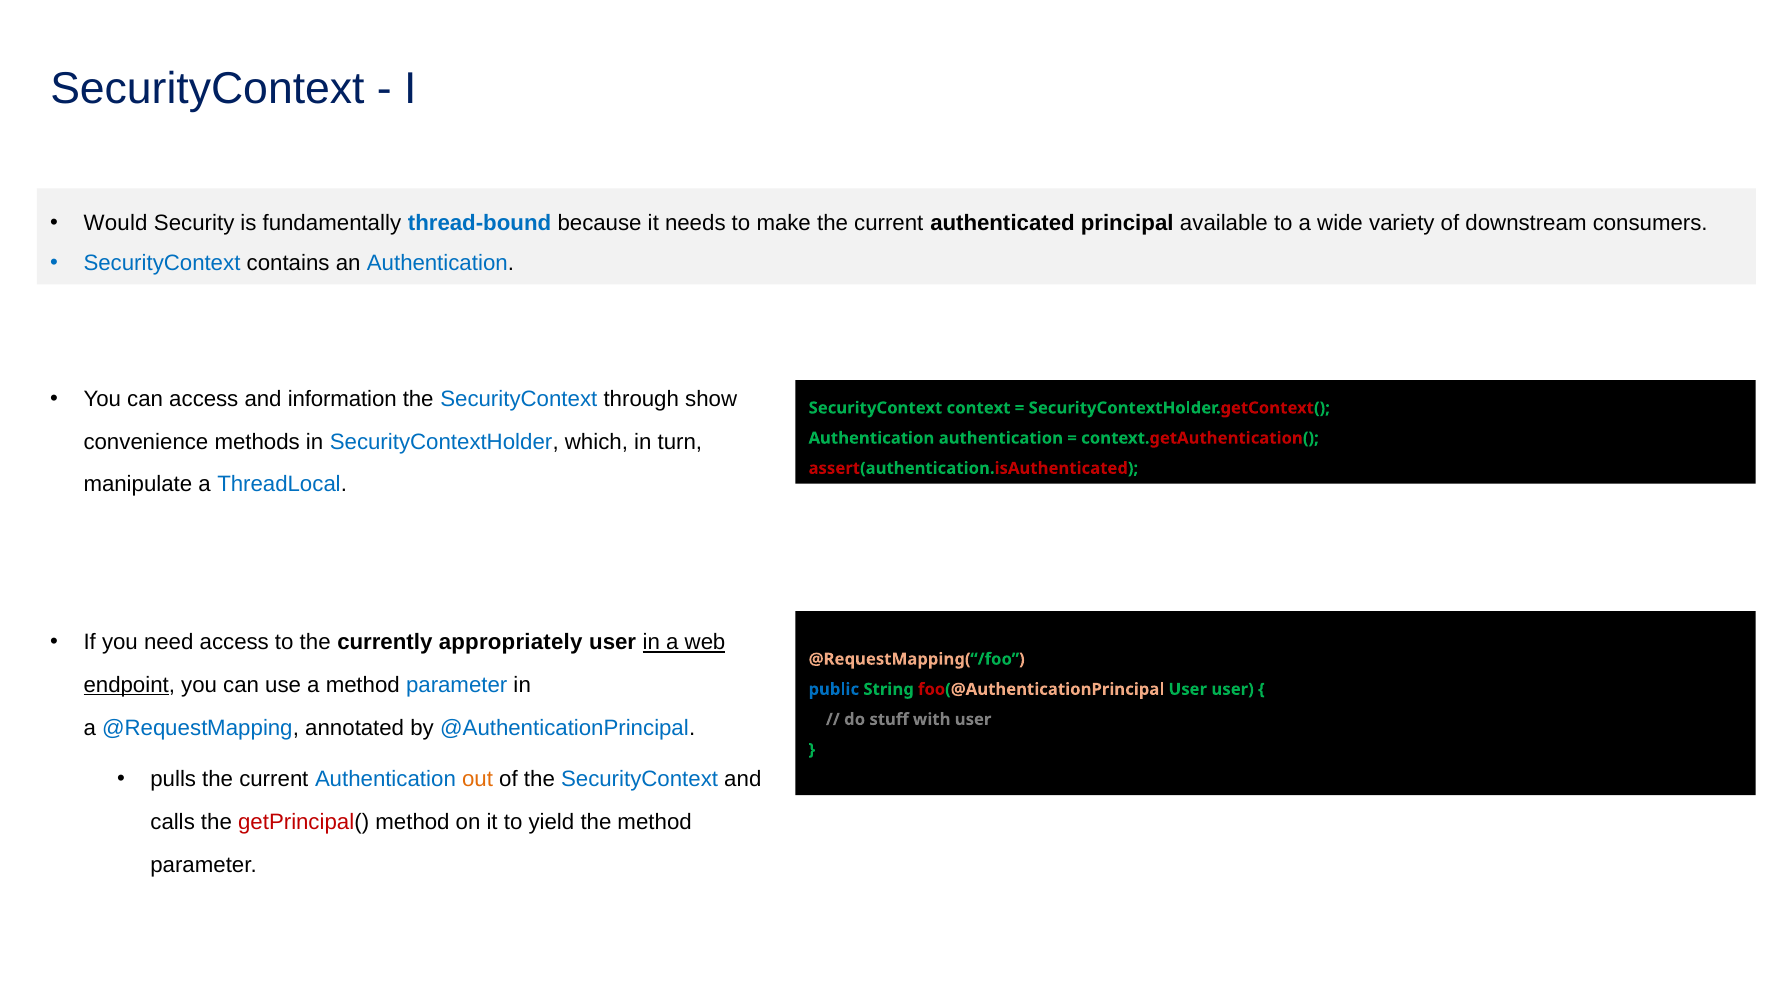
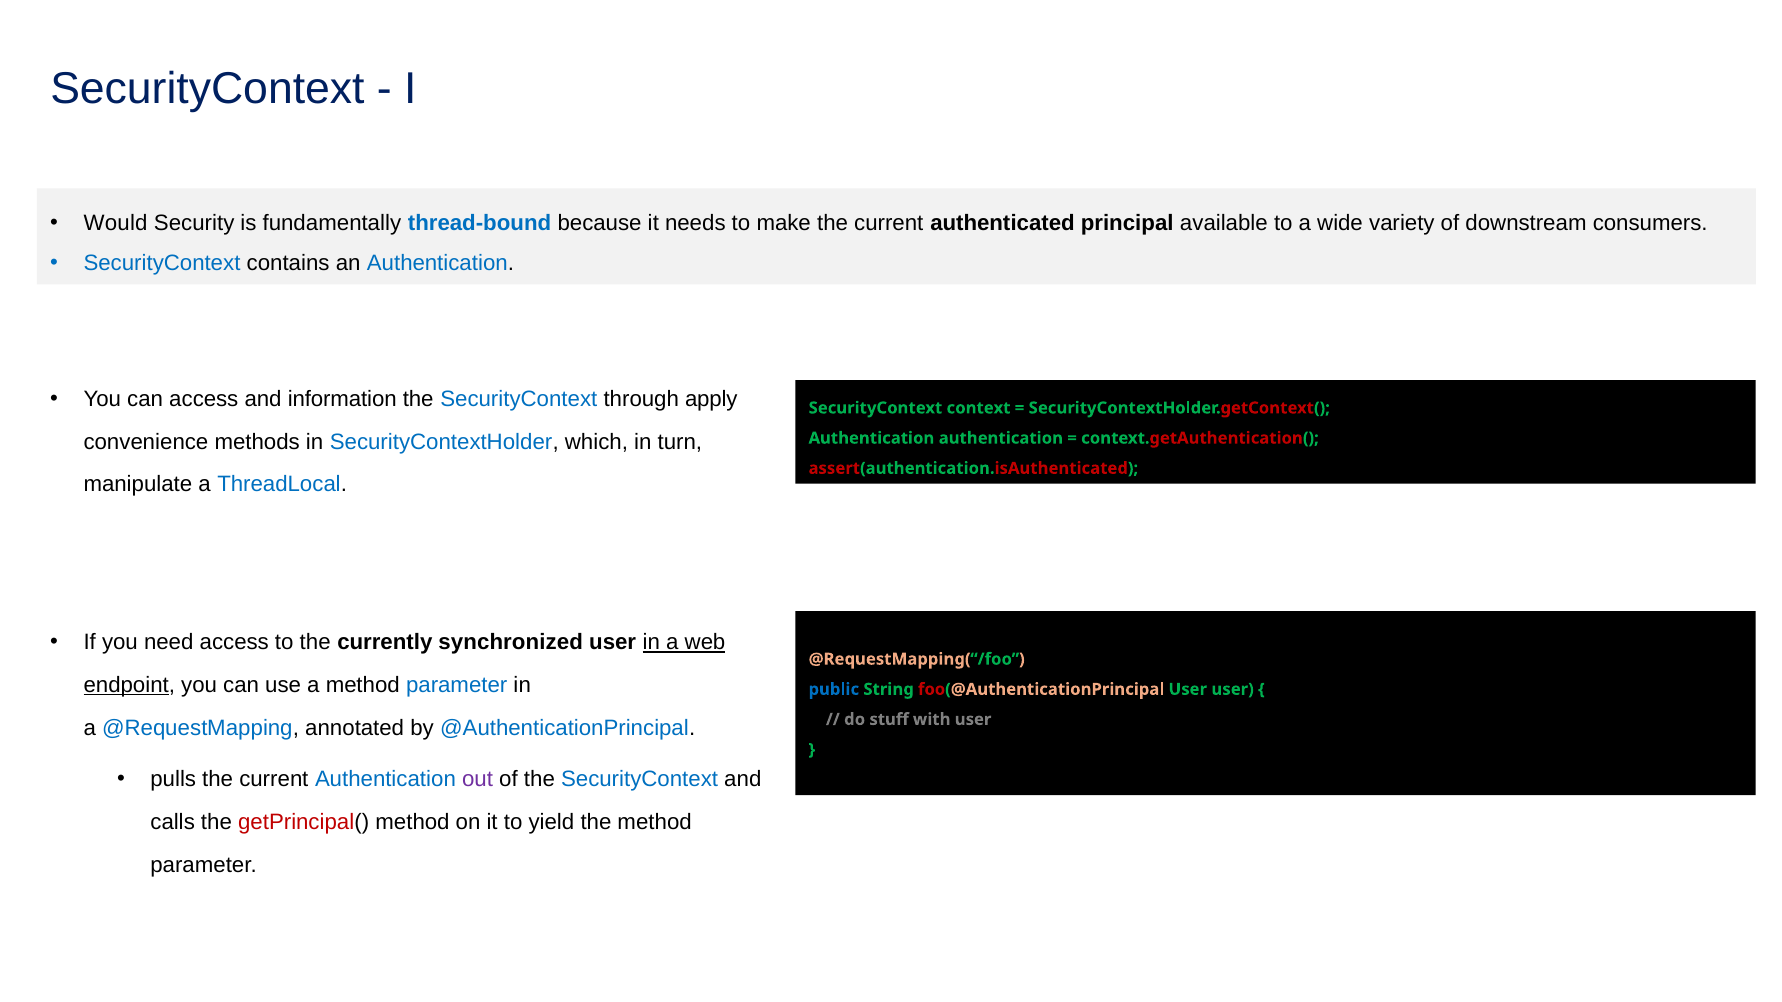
show: show -> apply (711, 399)
appropriately: appropriately -> synchronized (511, 642)
out colour: orange -> purple (478, 780)
